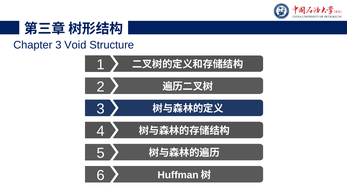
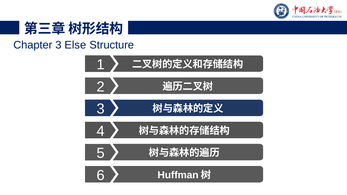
Void: Void -> Else (75, 45)
